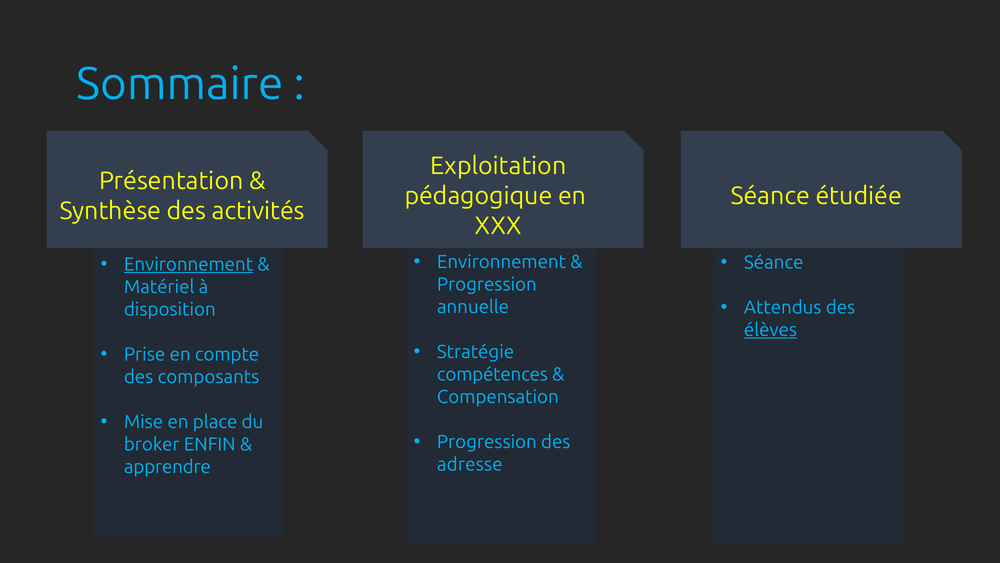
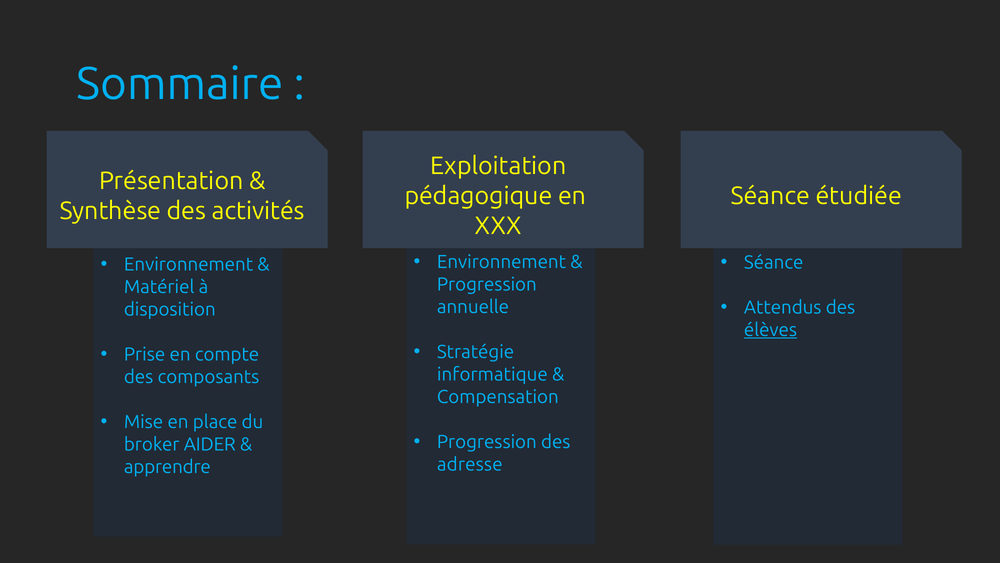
Environnement underline: present -> none (189, 264)
compétences: compétences -> informatique (492, 374)
ENFIN: ENFIN -> AIDER (210, 444)
